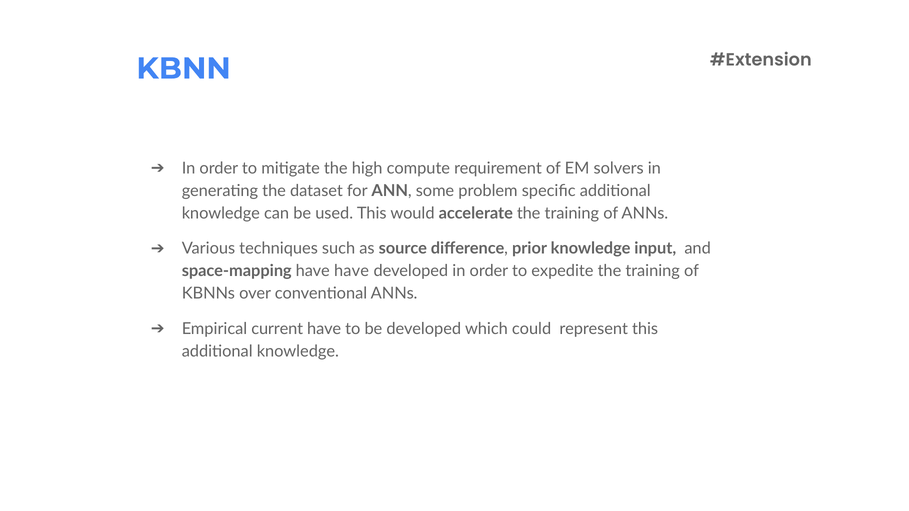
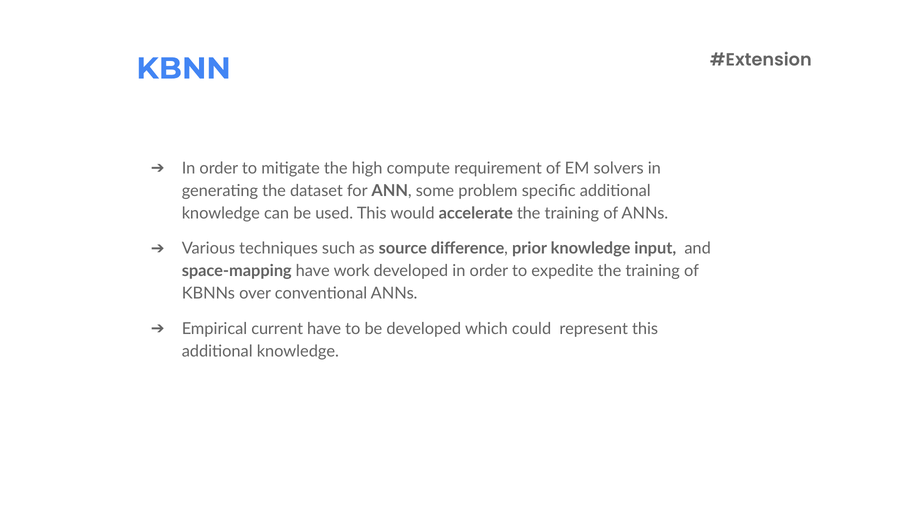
have have: have -> work (352, 271)
